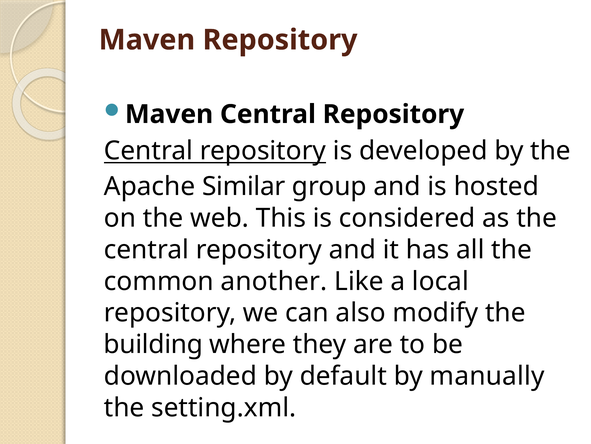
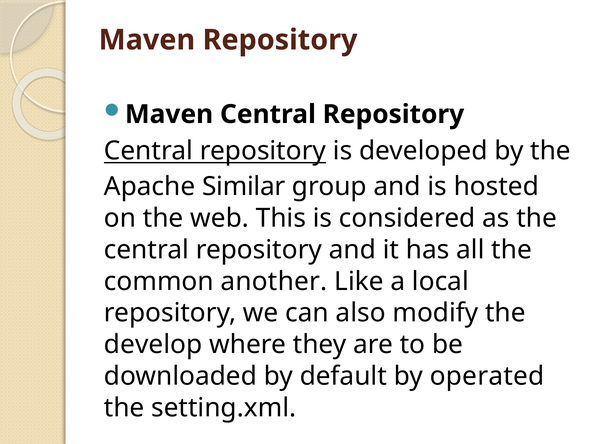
building: building -> develop (153, 344)
manually: manually -> operated (487, 375)
